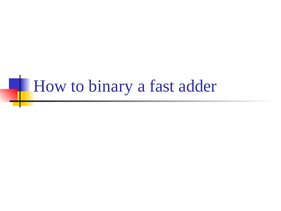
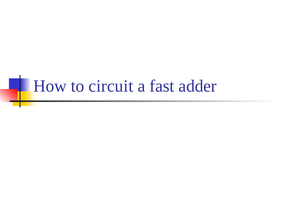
binary: binary -> circuit (111, 86)
